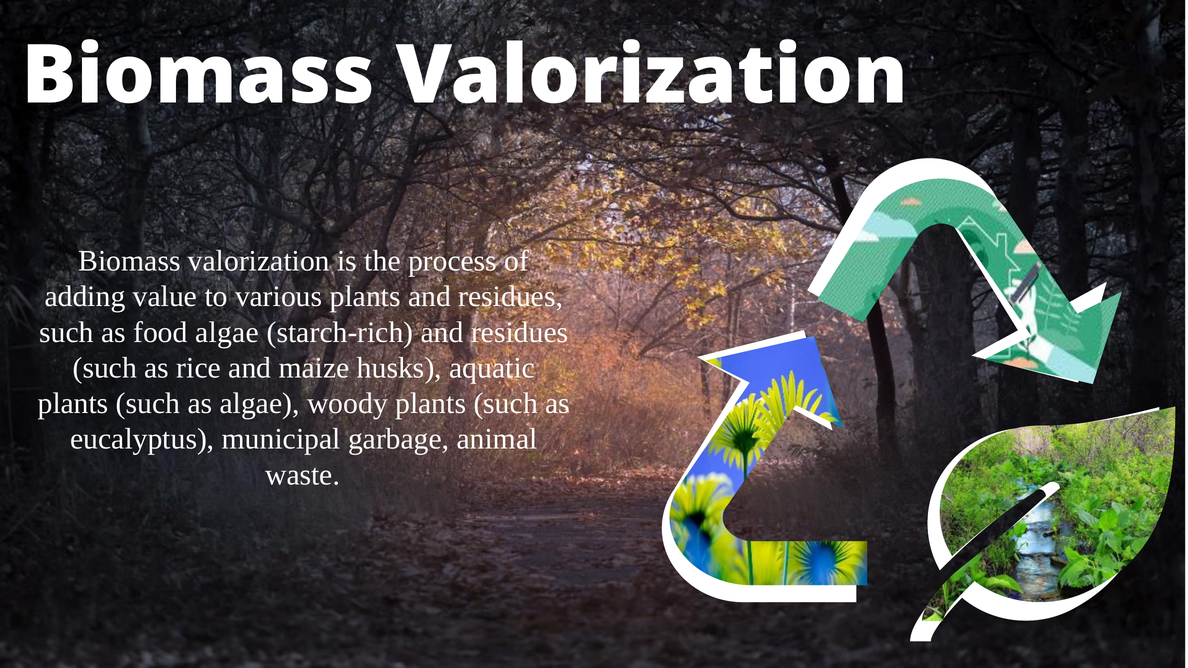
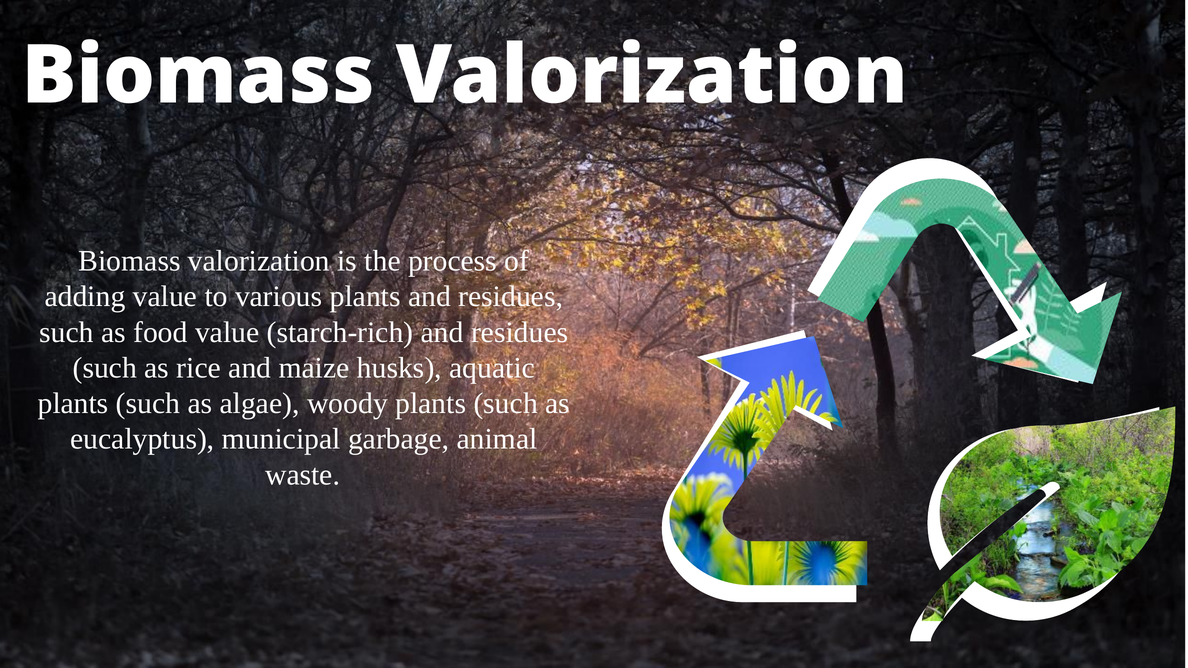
food algae: algae -> value (227, 332)
